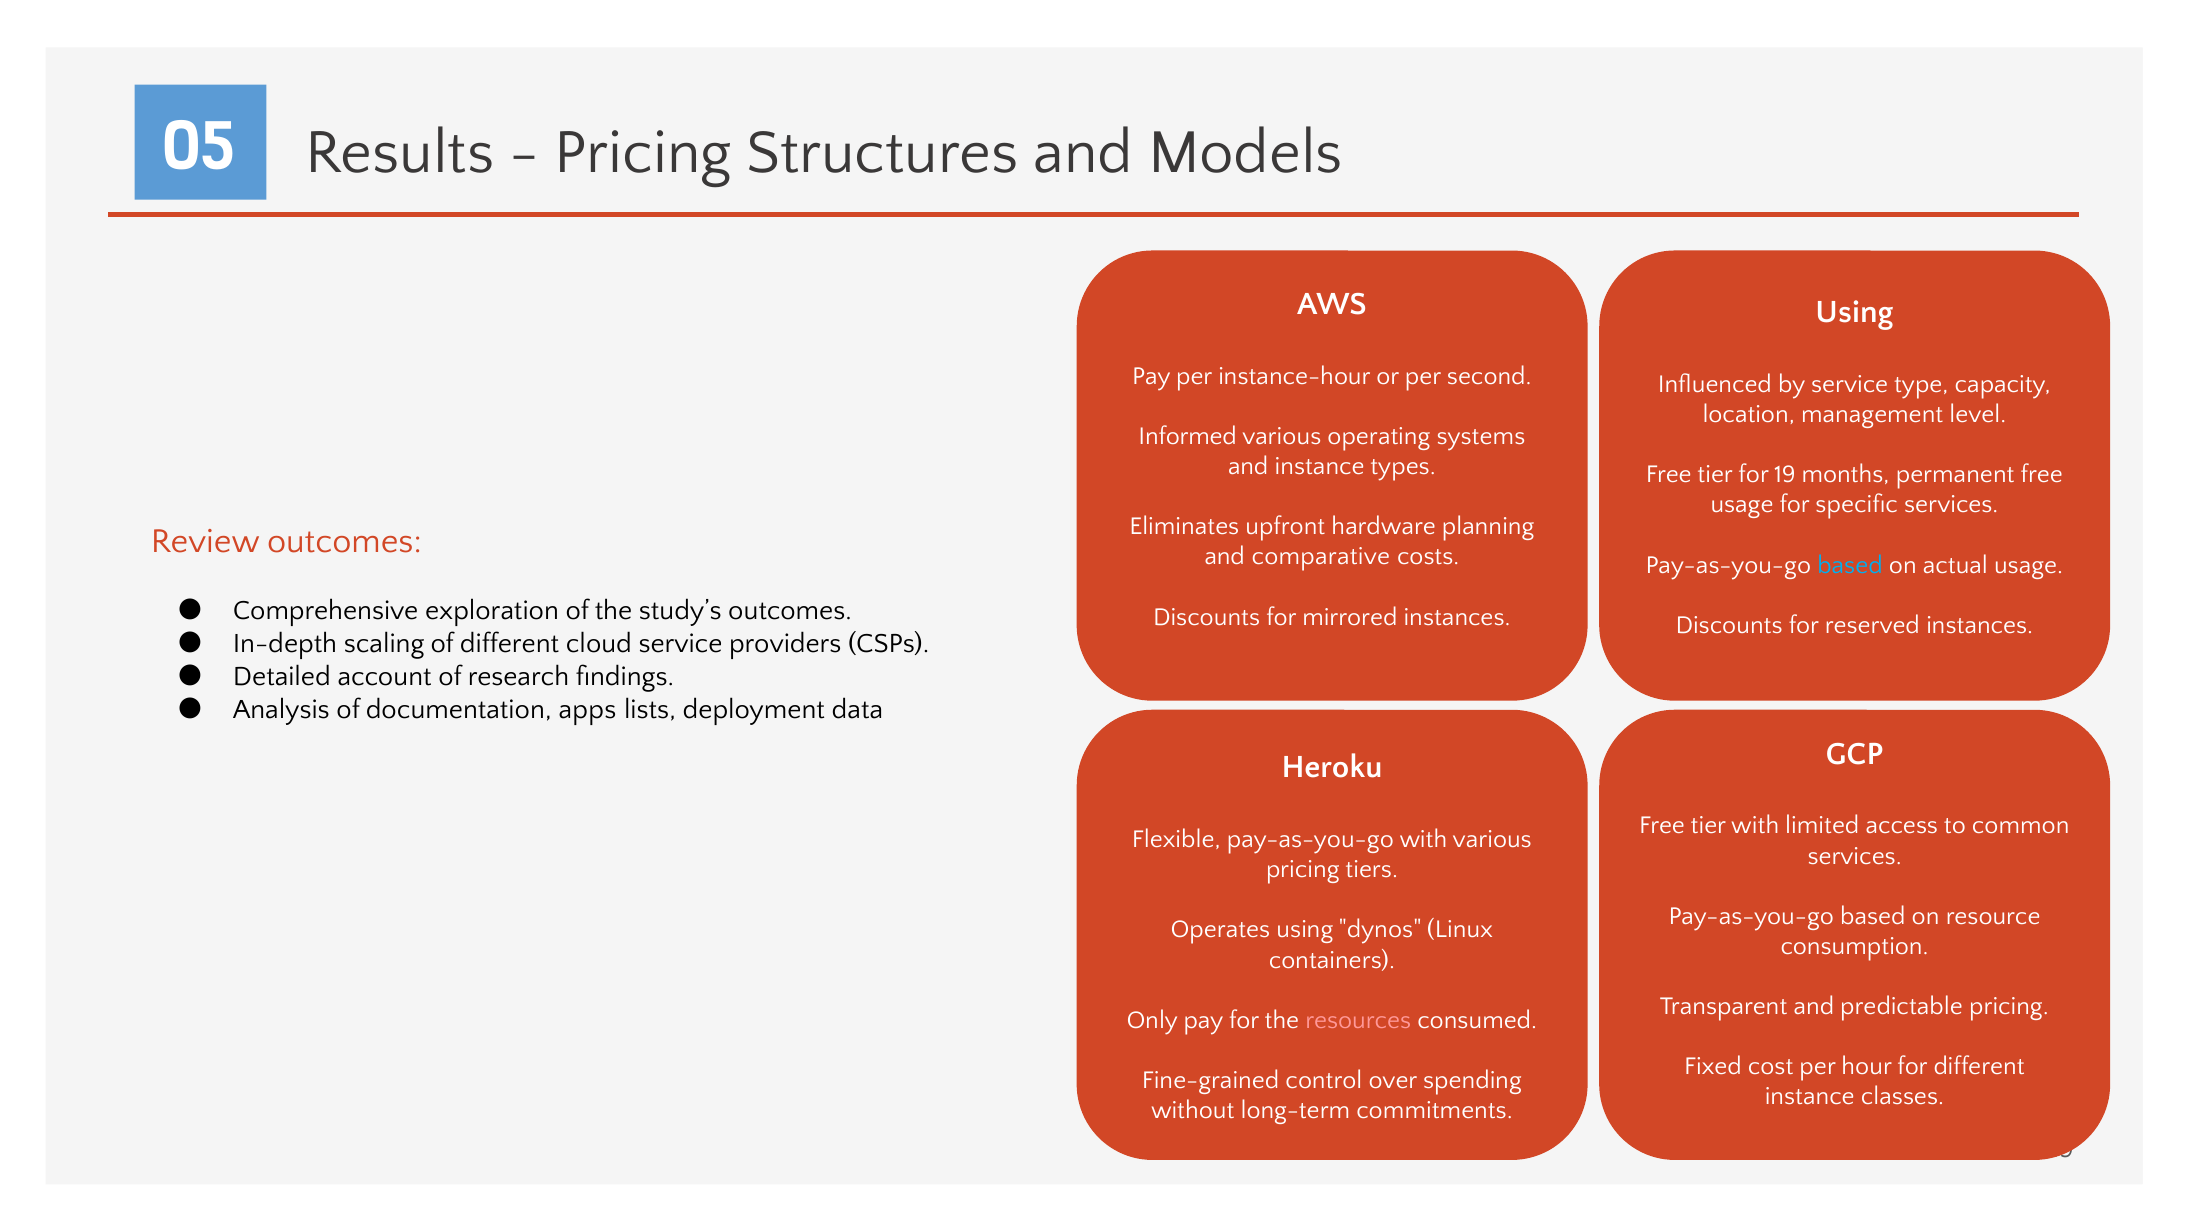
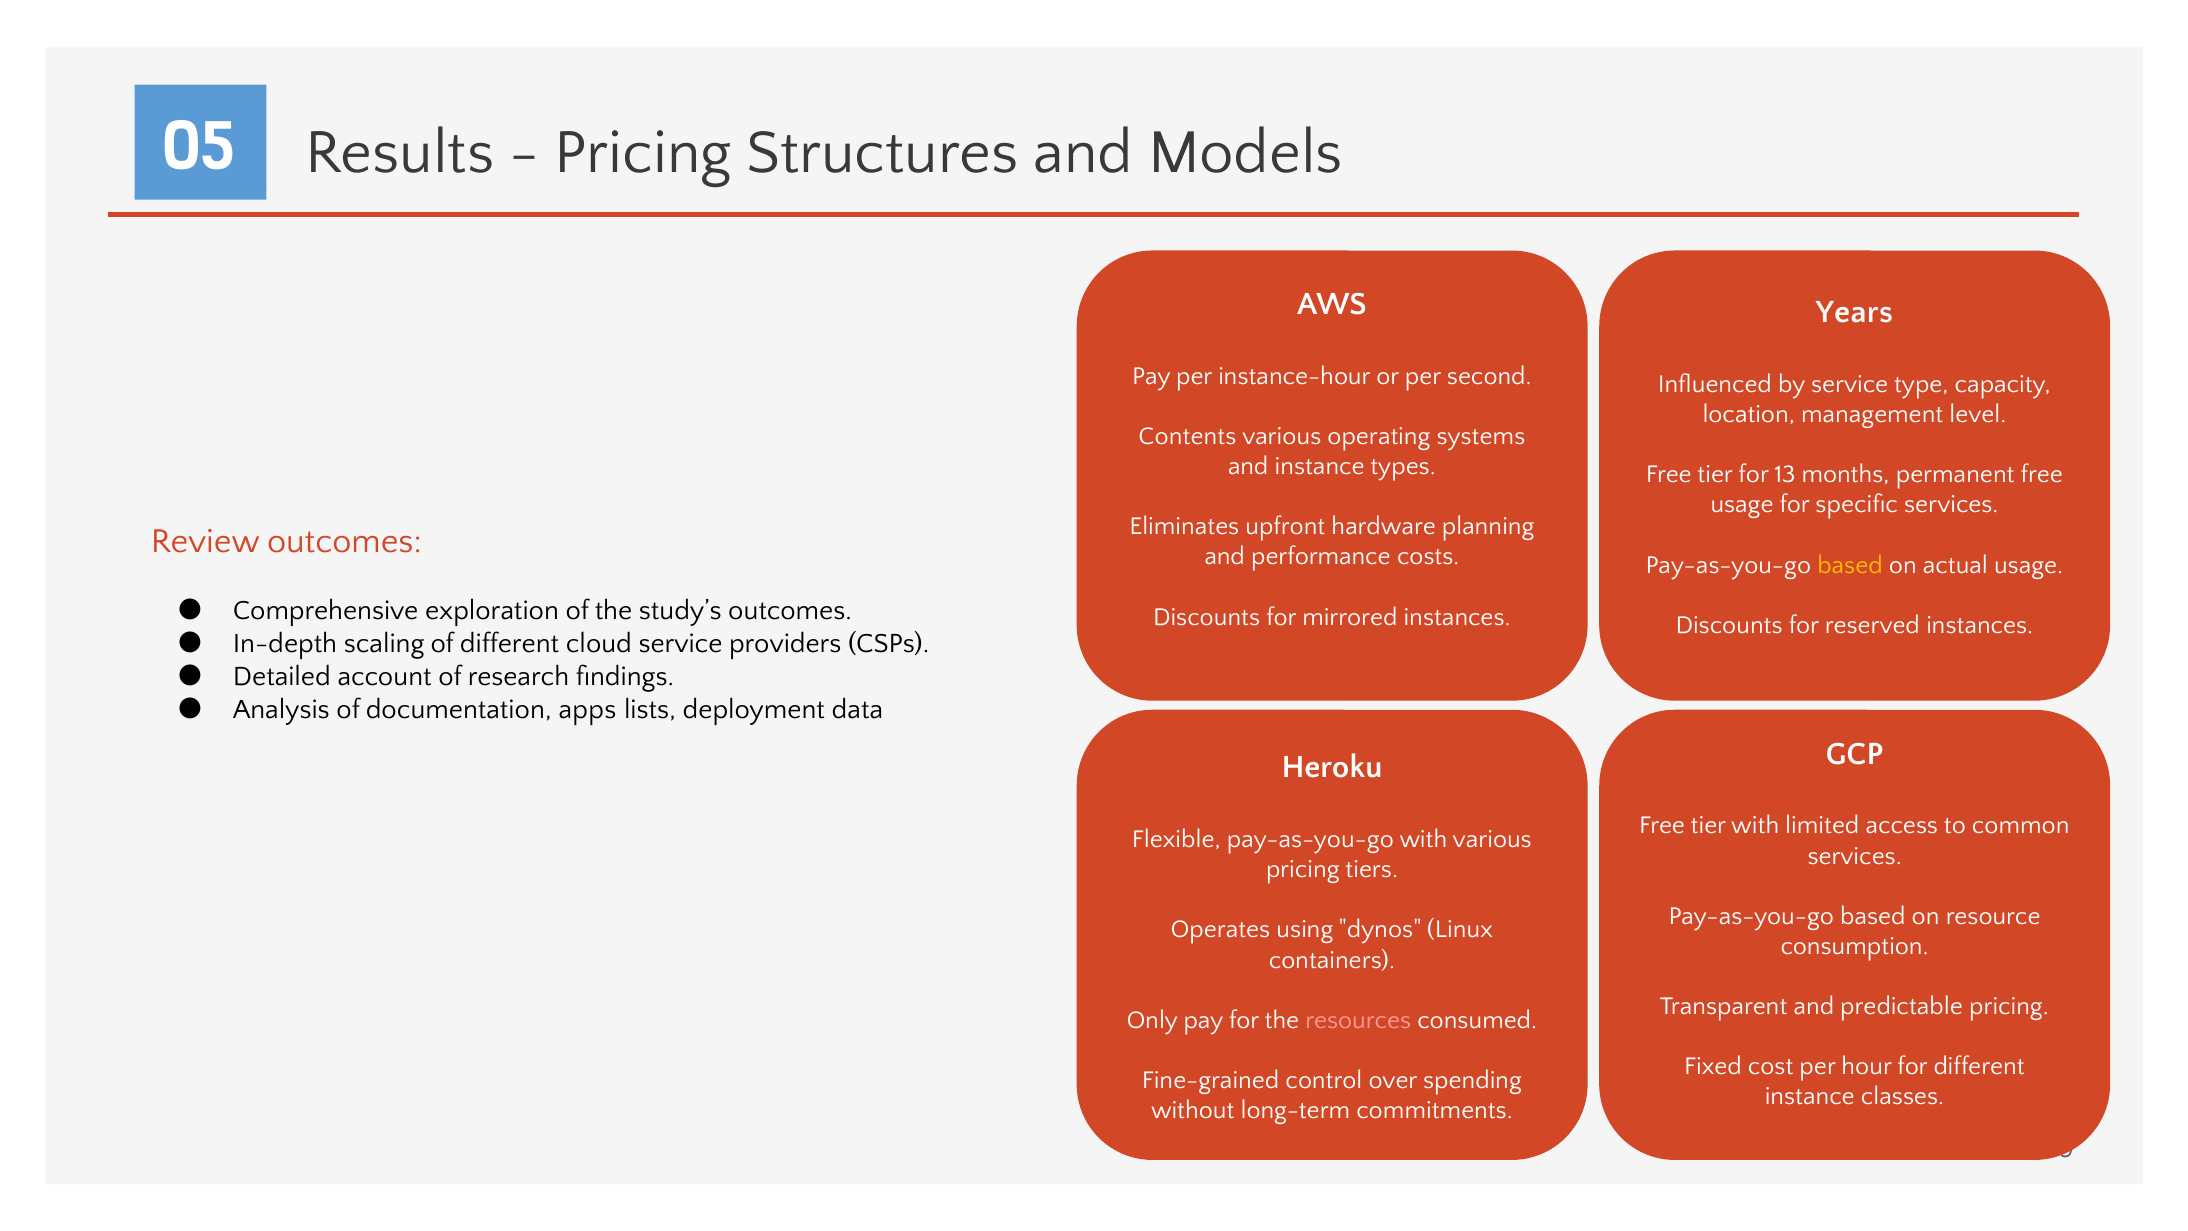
Using: Using -> Years (1854, 312)
Informed: Informed -> Contents (1187, 436)
for 19: 19 -> 13 (1785, 474)
comparative: comparative -> performance (1321, 557)
based colour: light blue -> yellow (1850, 565)
